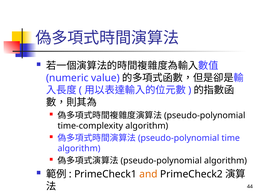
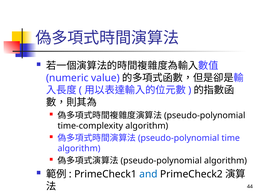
and colour: orange -> blue (148, 174)
